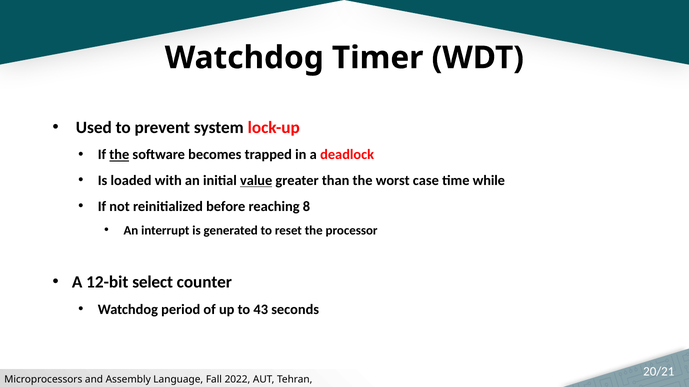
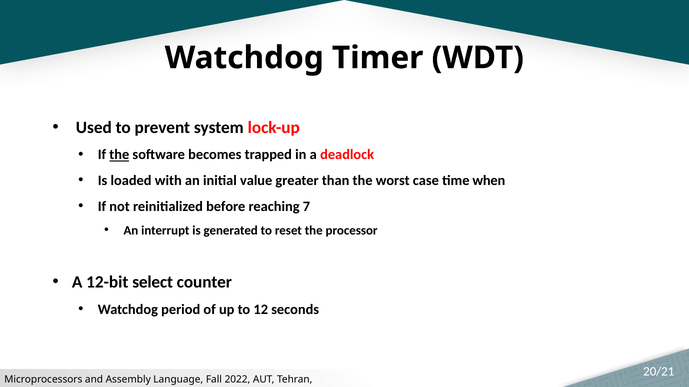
value underline: present -> none (256, 181)
while: while -> when (489, 181)
8: 8 -> 7 (306, 207)
43: 43 -> 12 (261, 310)
